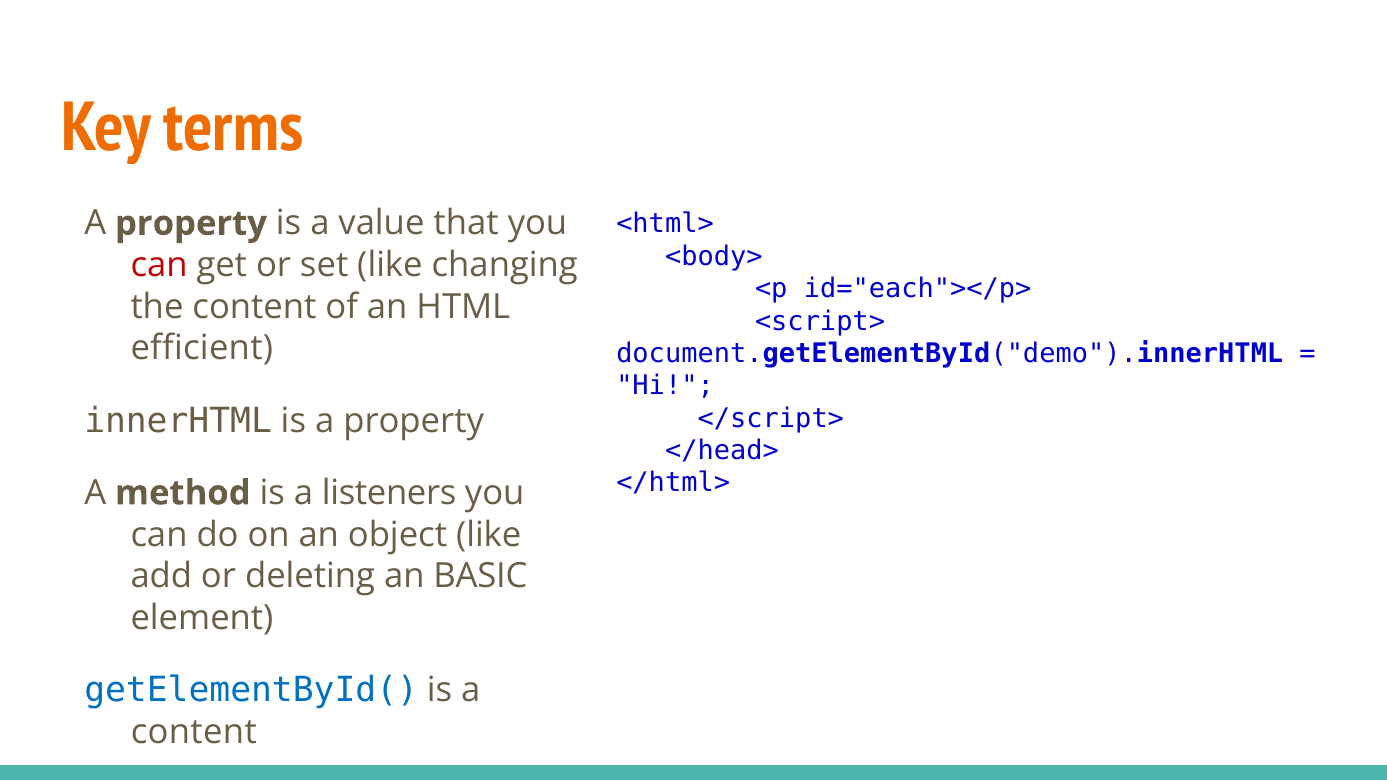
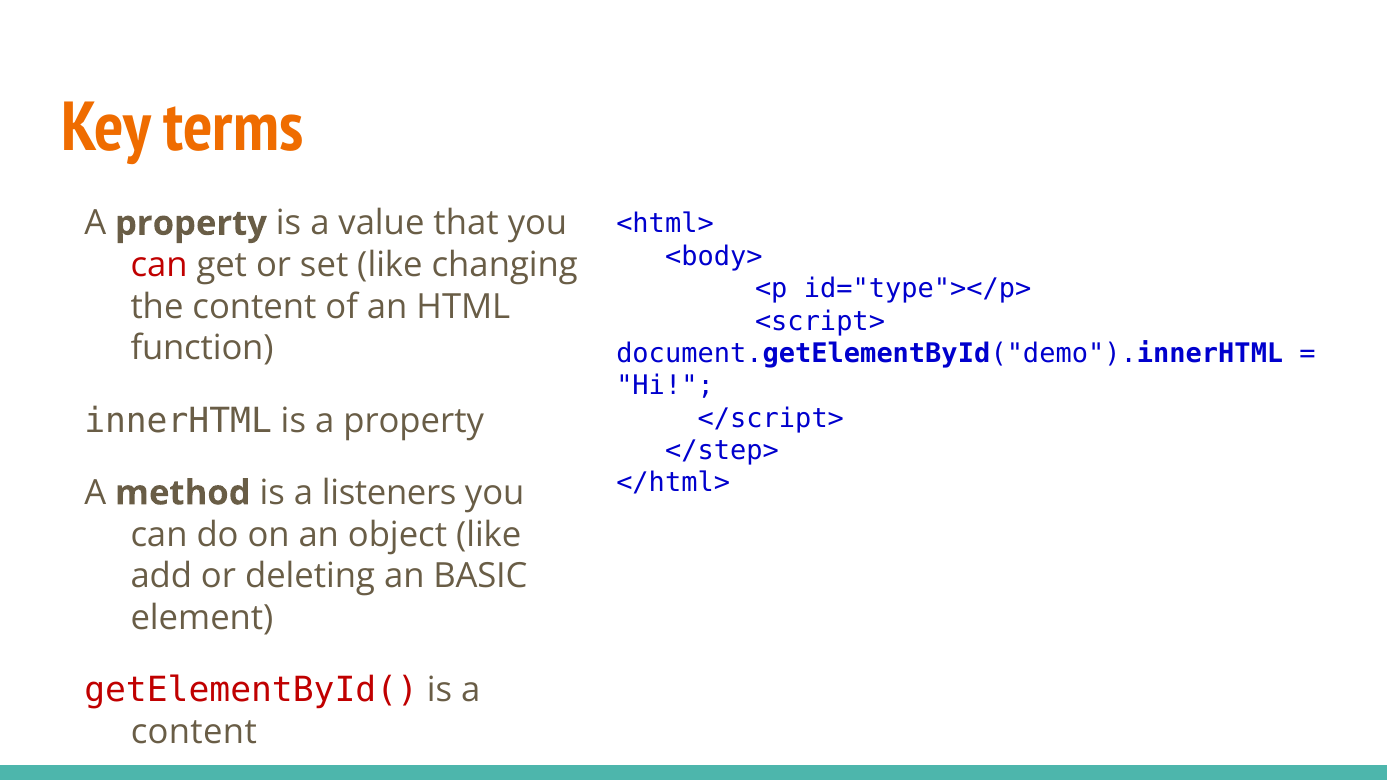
id="each"></p>: id="each"></p> -> id="type"></p> (918, 289)
efficient: efficient -> function (202, 348)
</head>: </head> -> </step> (722, 451)
getElementById( colour: blue -> red (251, 690)
